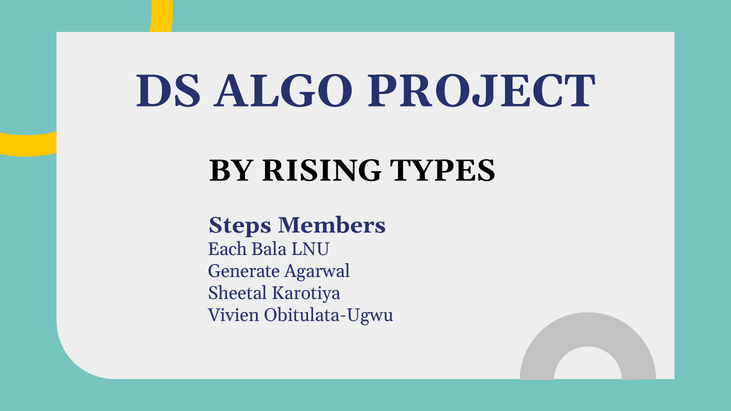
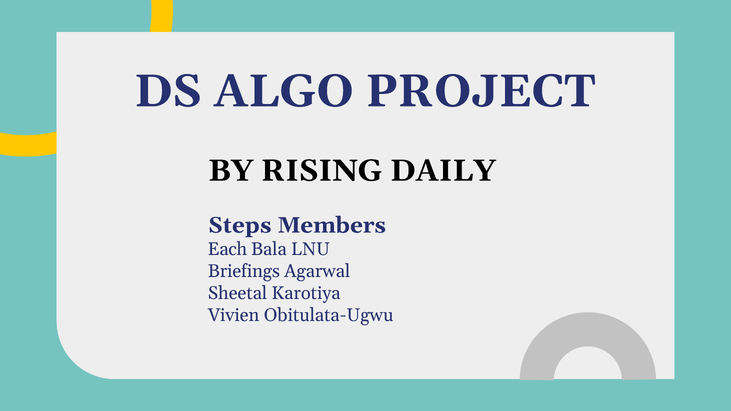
TYPES: TYPES -> DAILY (443, 171)
Generate: Generate -> Briefings (244, 271)
